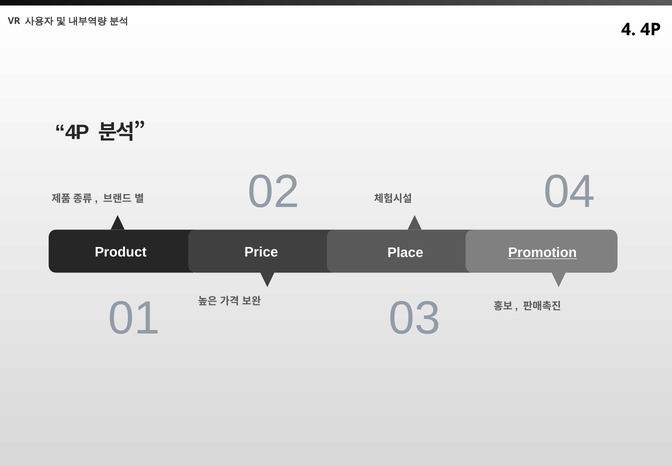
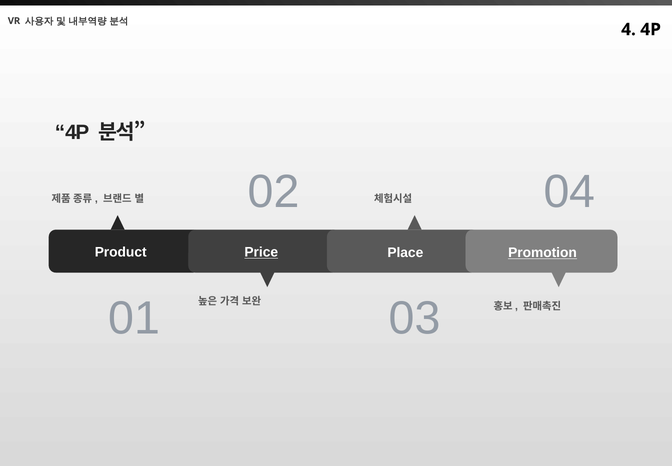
Price underline: none -> present (261, 252)
